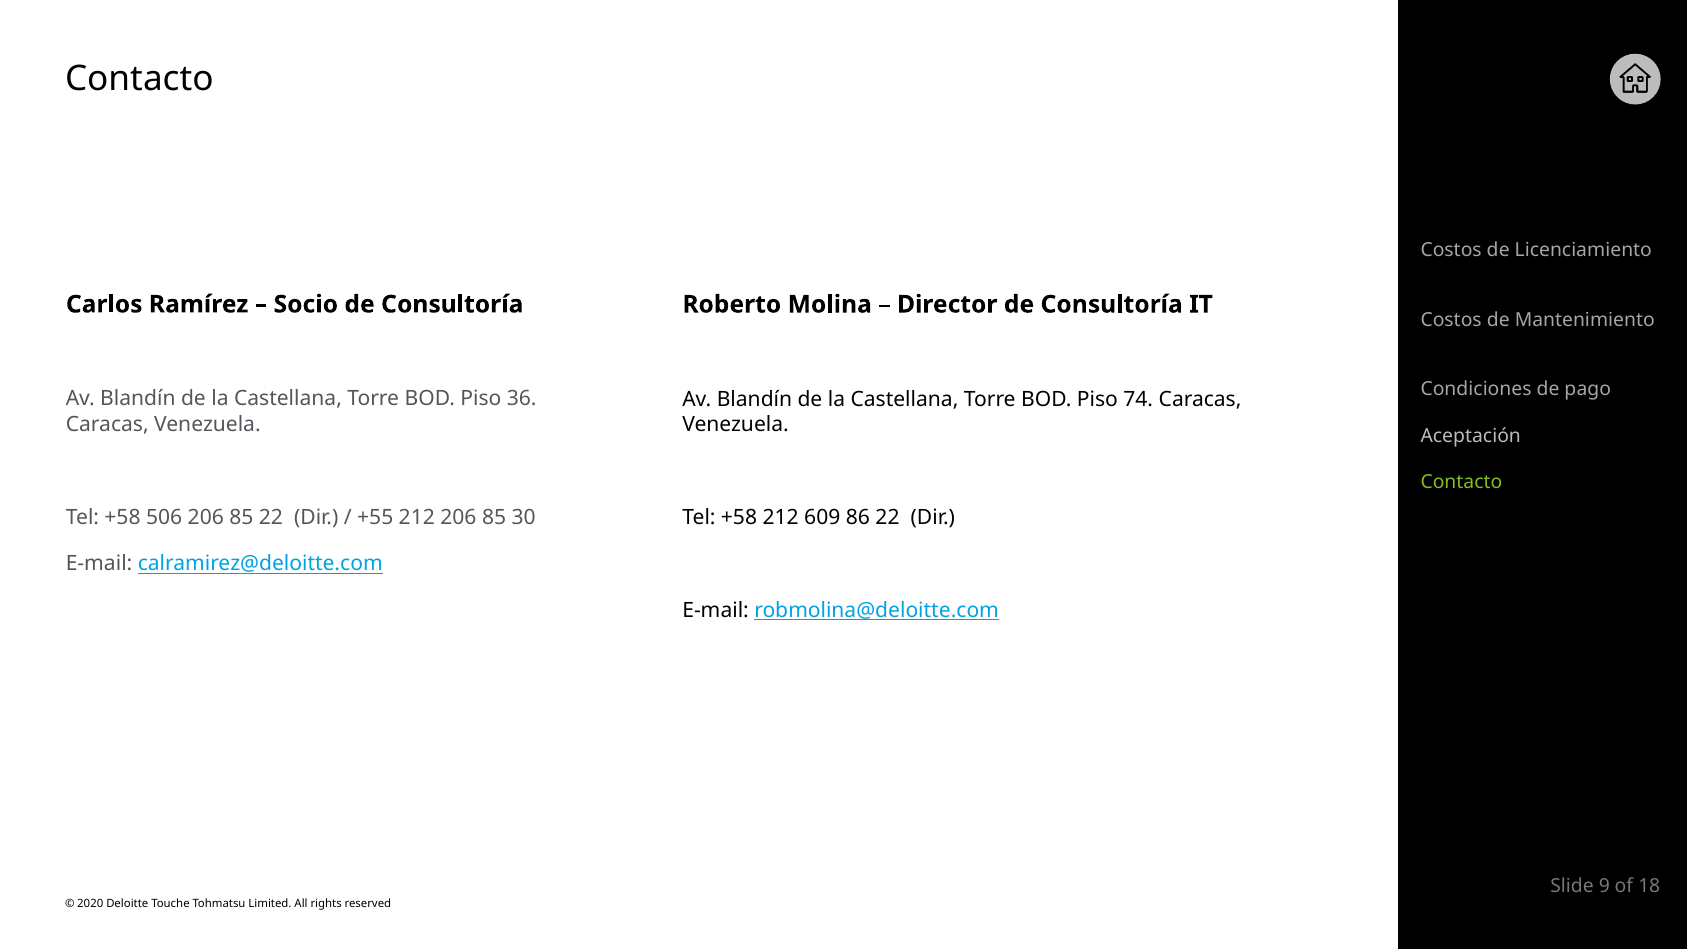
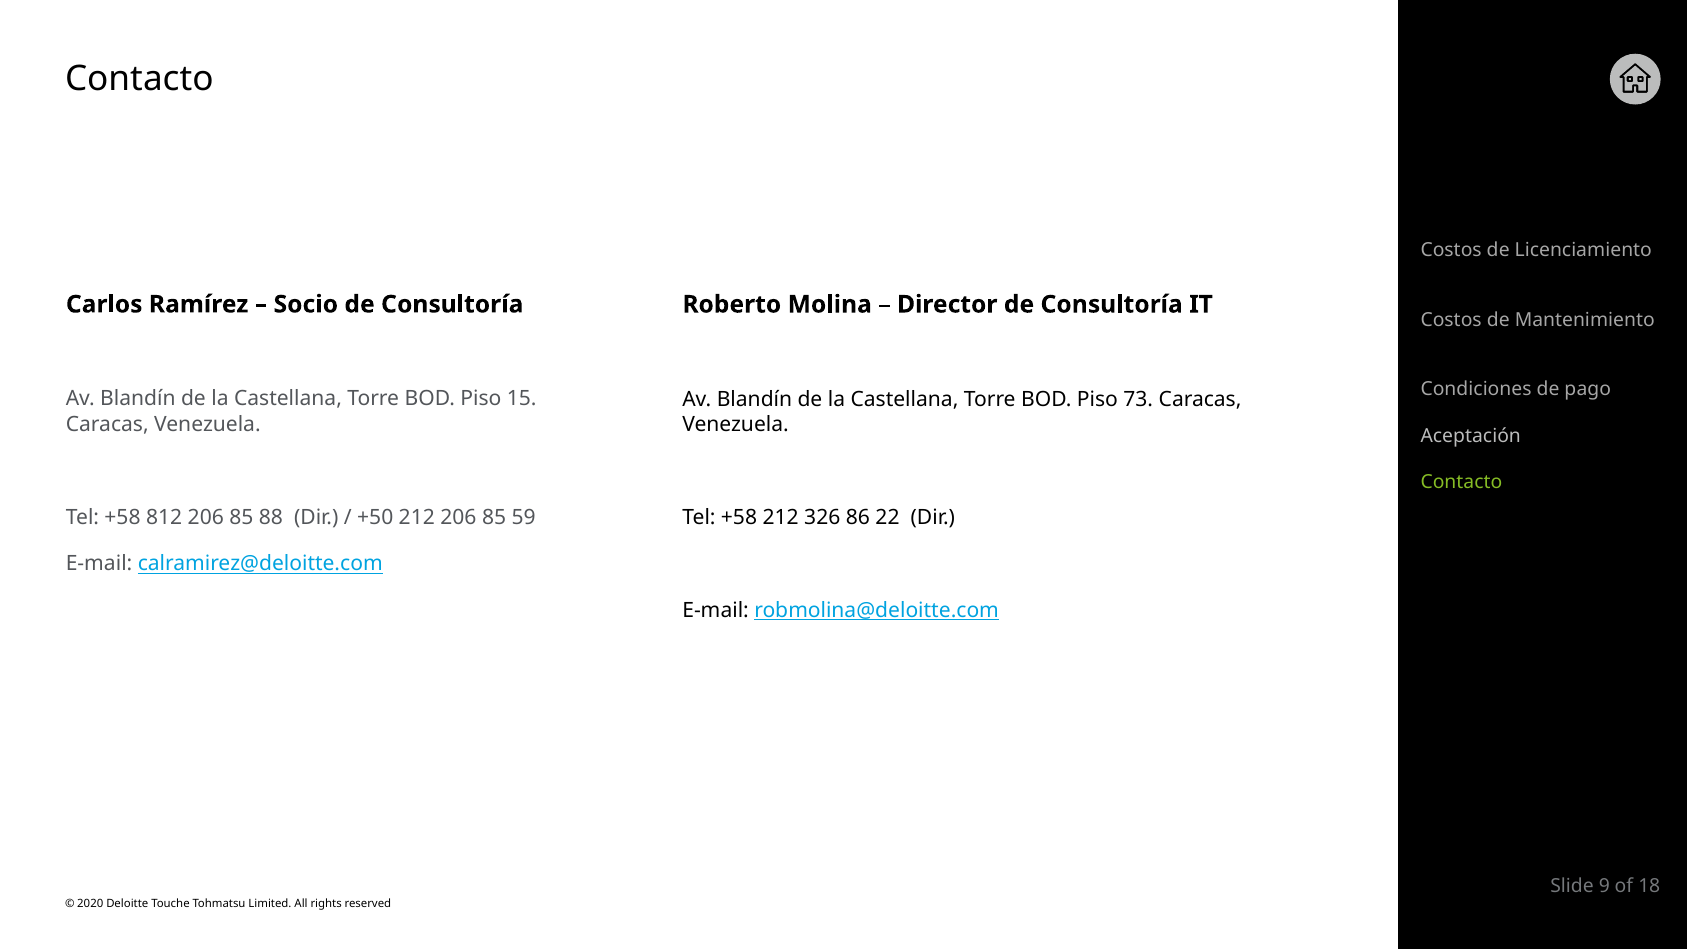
36: 36 -> 15 (522, 399)
74: 74 -> 73 (1138, 399)
506: 506 -> 812 (164, 517)
85 22: 22 -> 88 (271, 517)
+55: +55 -> +50 (375, 517)
30: 30 -> 59 (524, 517)
609: 609 -> 326 (822, 517)
